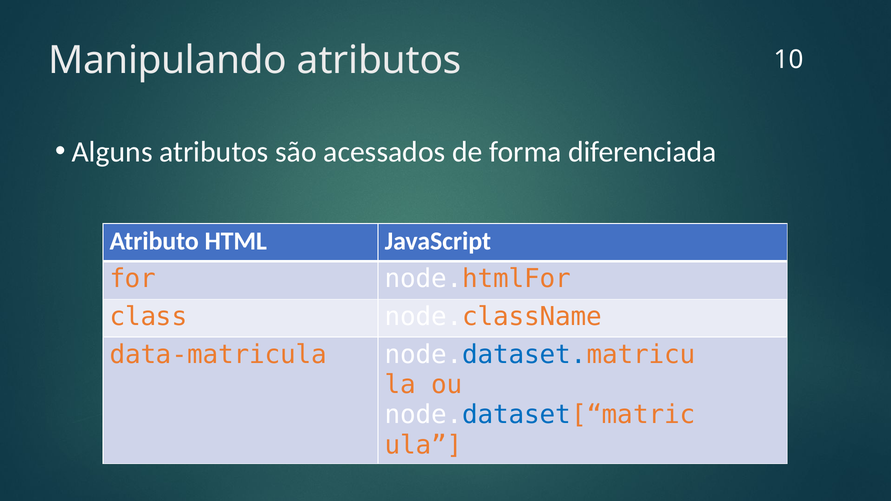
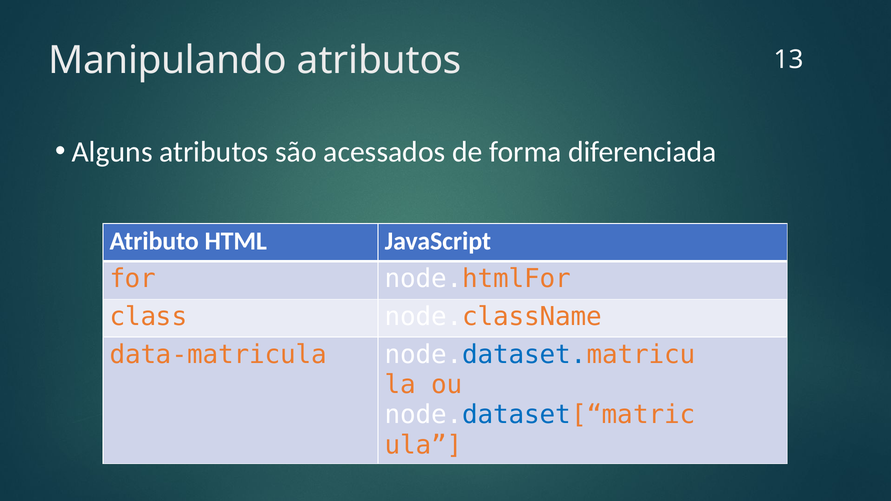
10: 10 -> 13 (789, 60)
